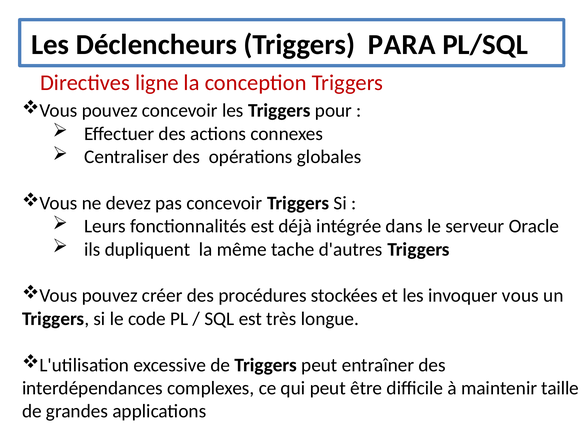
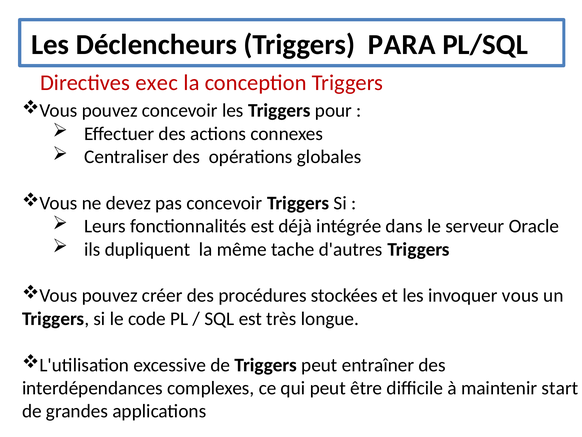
ligne: ligne -> exec (157, 83)
taille: taille -> start (560, 388)
